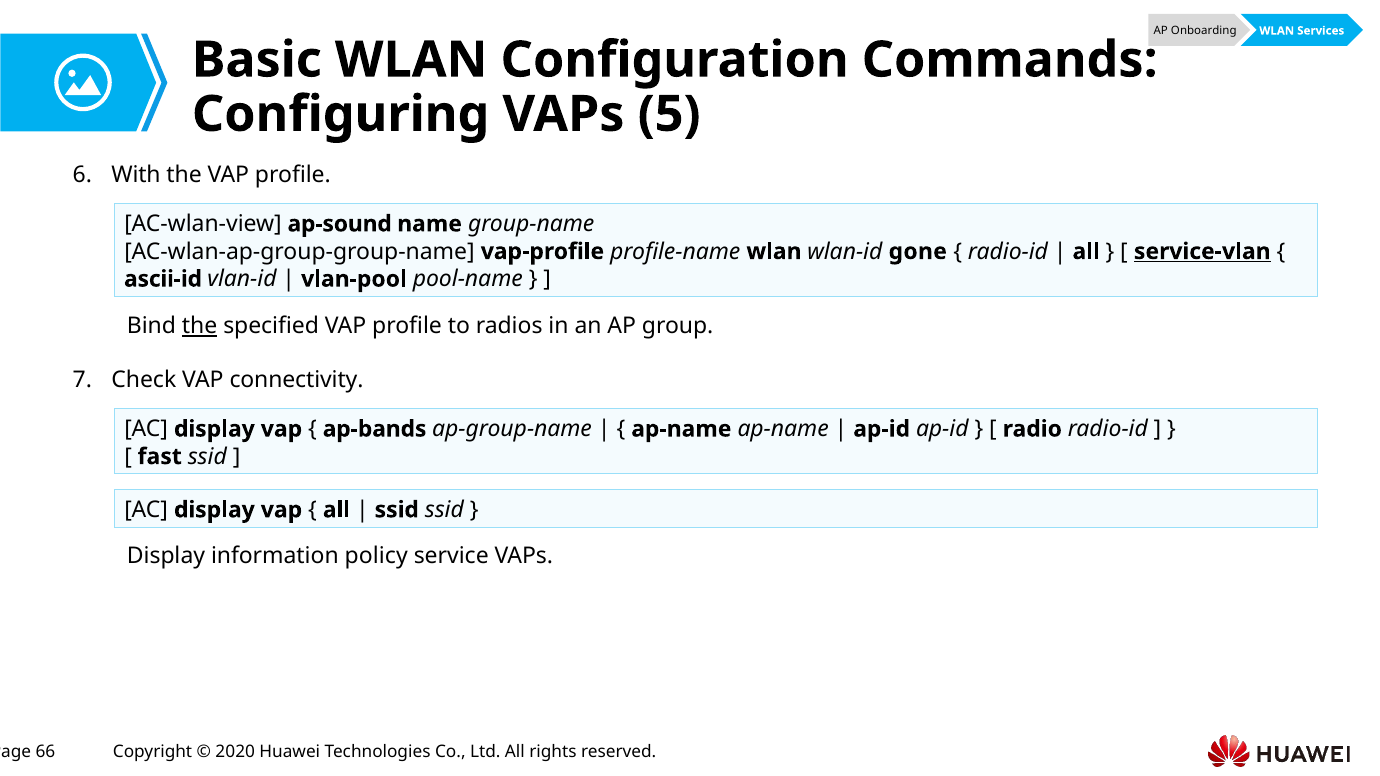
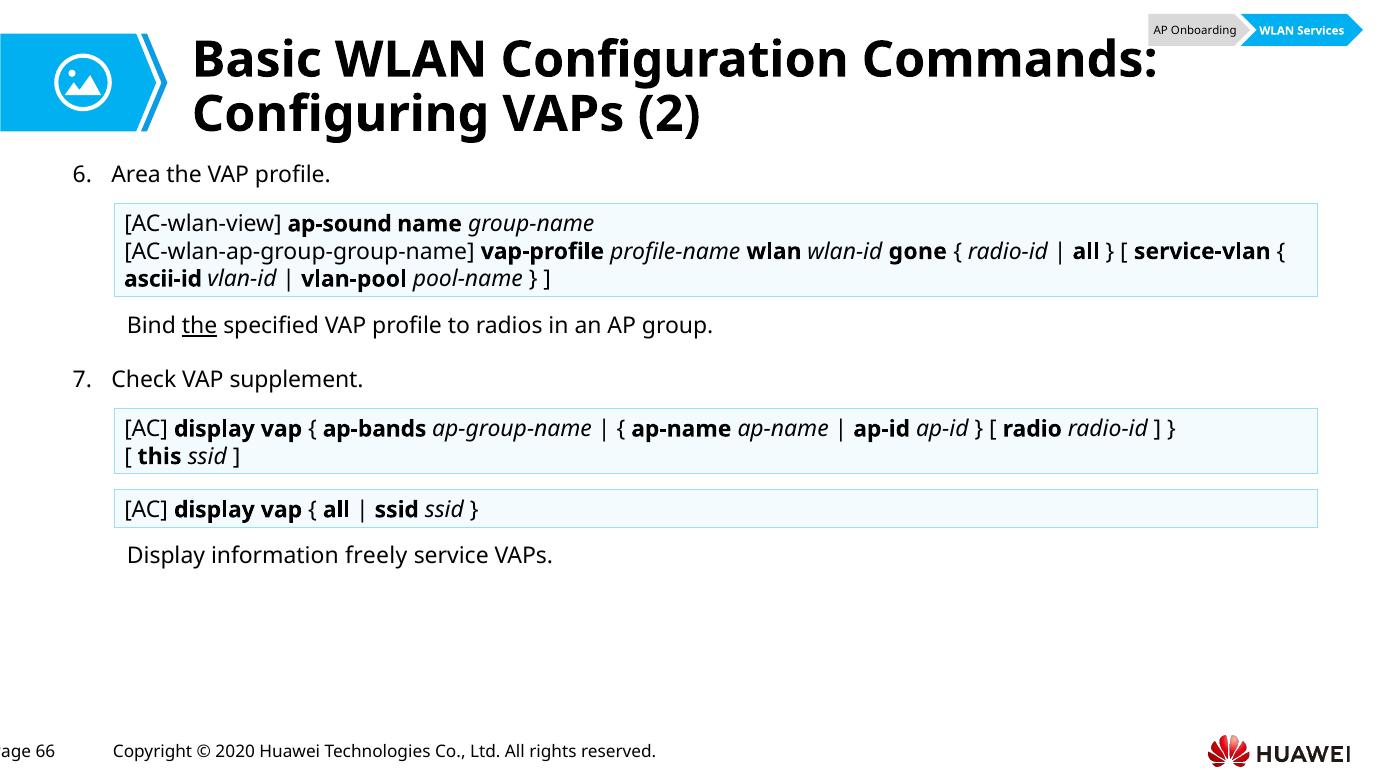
5: 5 -> 2 (669, 114)
With: With -> Area (136, 175)
service-vlan underline: present -> none (1202, 252)
connectivity: connectivity -> supplement (297, 380)
fast: fast -> this (160, 457)
policy: policy -> freely (376, 556)
